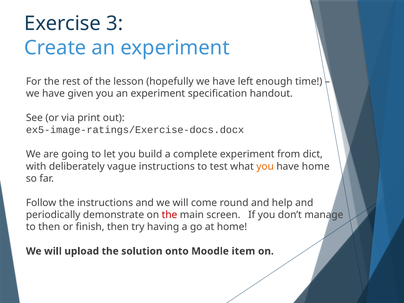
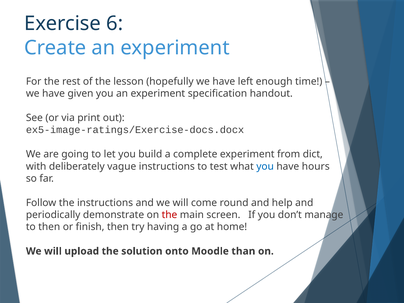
3: 3 -> 6 (115, 24)
you colour: orange -> blue (265, 166)
have home: home -> hours (316, 166)
item: item -> than (243, 251)
